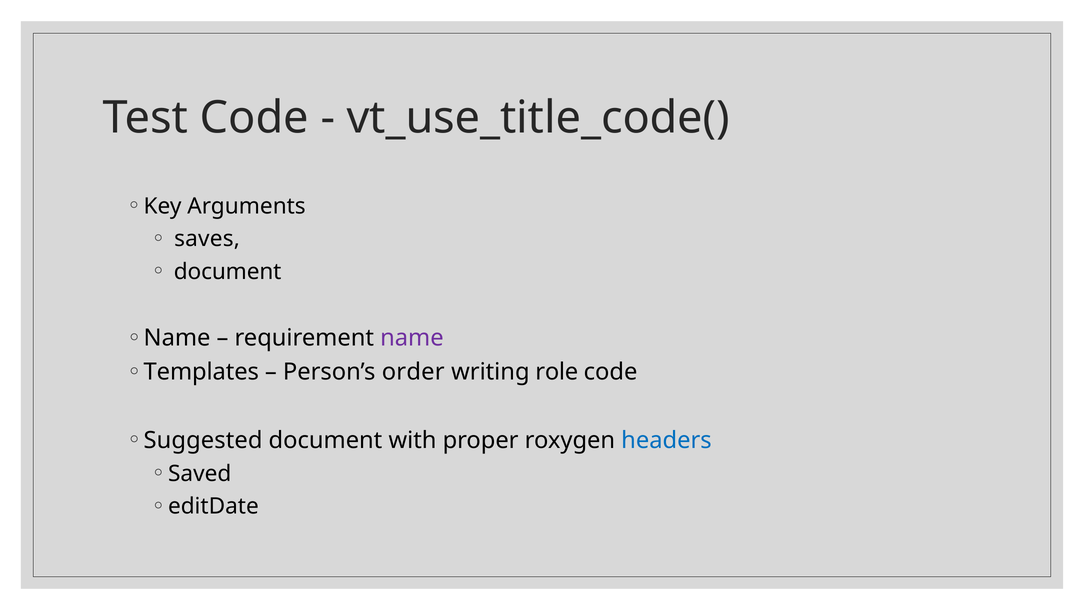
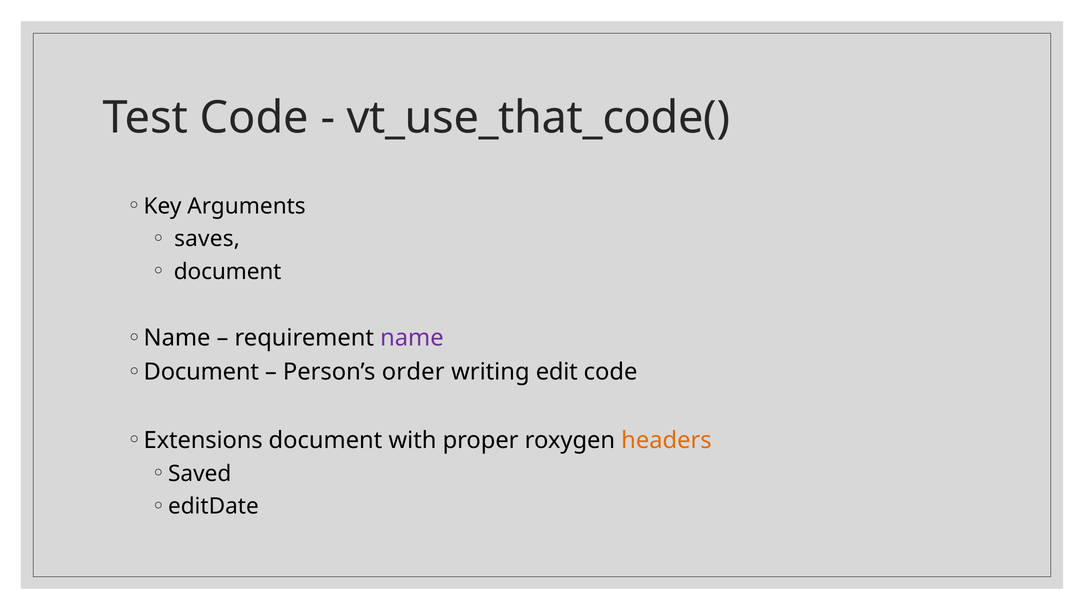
vt_use_title_code(: vt_use_title_code( -> vt_use_that_code( (538, 118)
Templates: Templates -> Document (201, 372)
role: role -> edit (557, 372)
Suggested: Suggested -> Extensions (203, 440)
headers colour: blue -> orange (666, 440)
